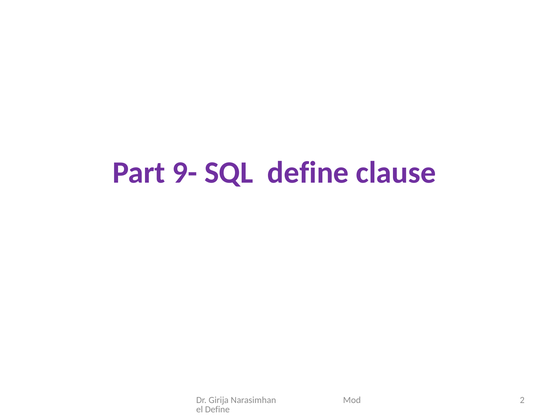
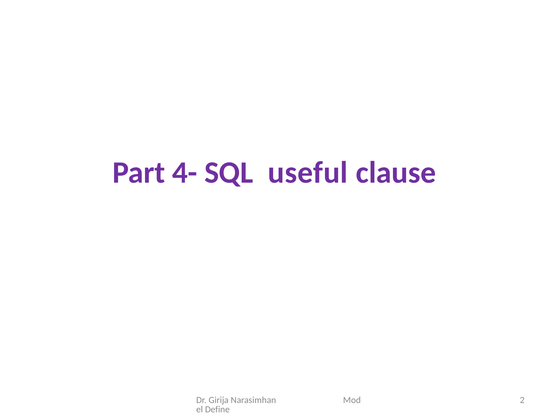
9-: 9- -> 4- (185, 172)
SQL define: define -> useful (308, 172)
